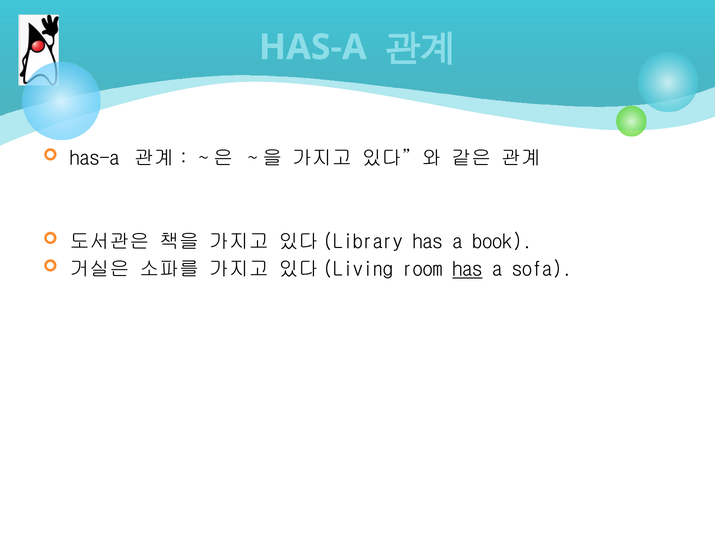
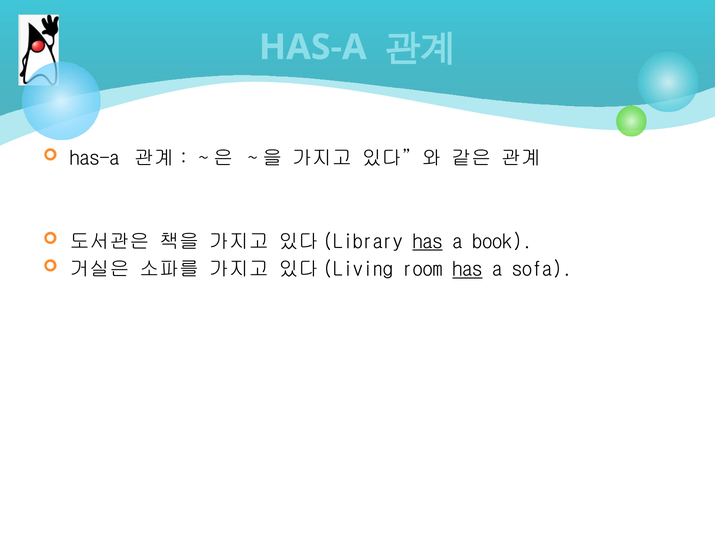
has underline: none -> present (428, 241)
